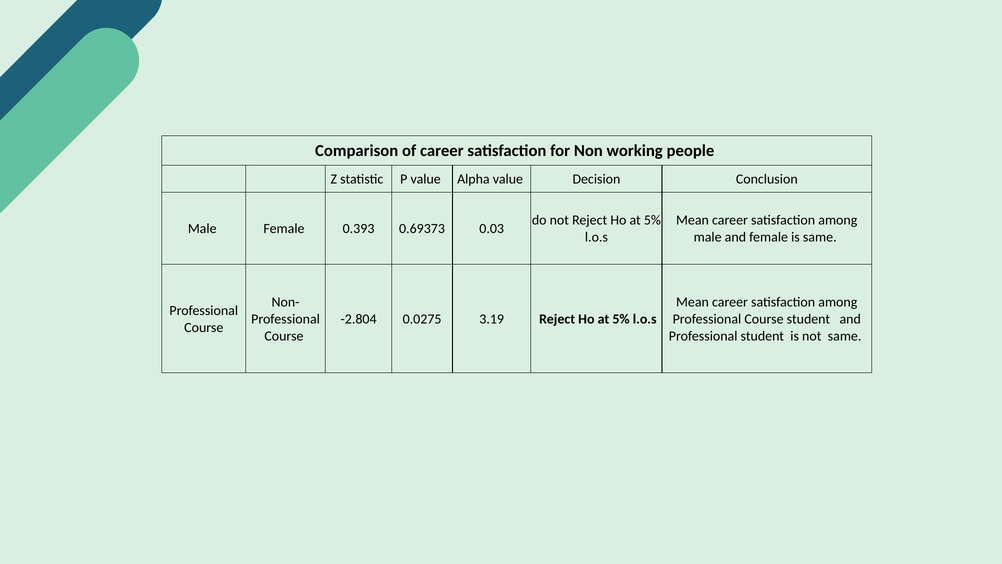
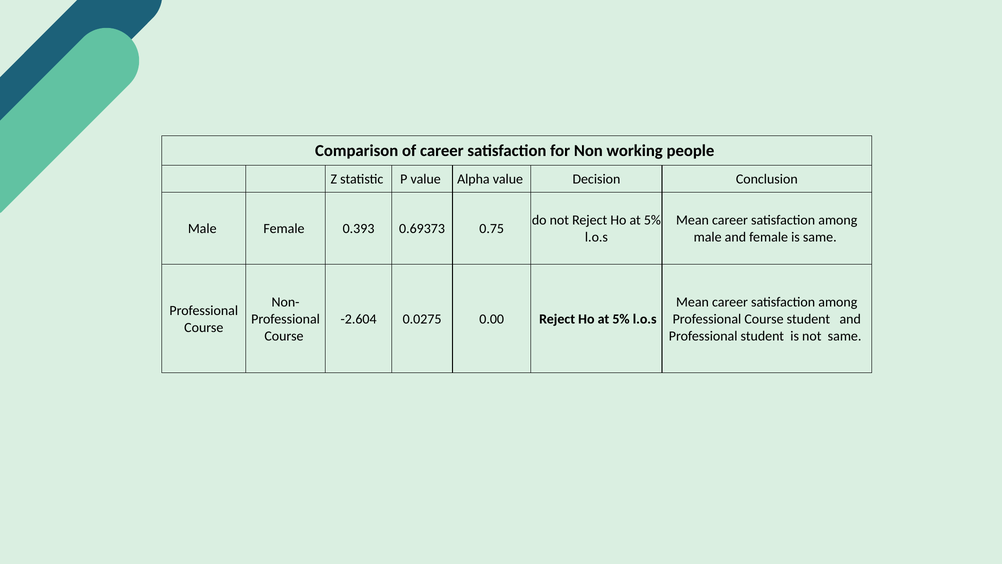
0.03: 0.03 -> 0.75 (492, 229)
-2.804: -2.804 -> -2.604 (359, 319)
3.19: 3.19 -> 0.00 (492, 319)
